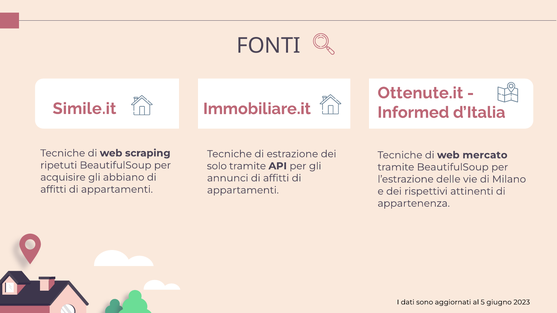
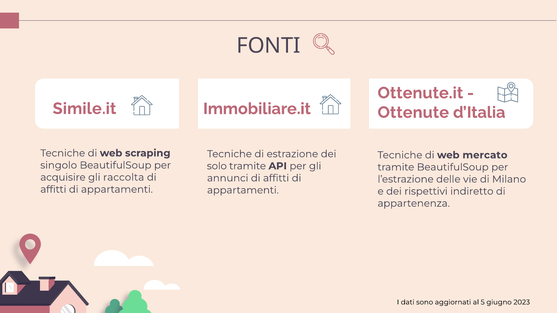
Informed: Informed -> Ottenute (413, 113)
ripetuti: ripetuti -> singolo (59, 165)
abbiano: abbiano -> raccolta (124, 177)
attinenti: attinenti -> indiretto (472, 191)
